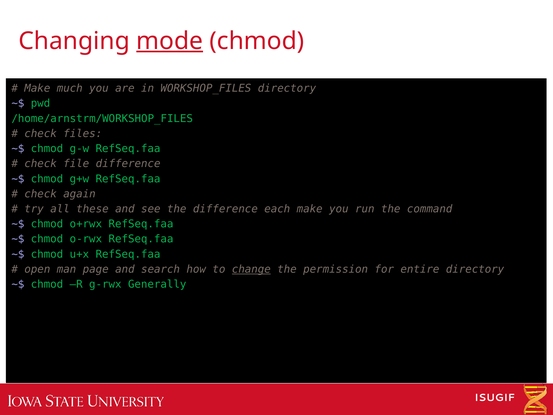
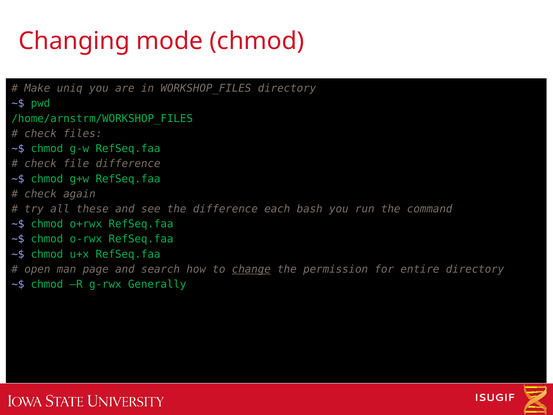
mode underline: present -> none (170, 41)
much: much -> uniq (70, 88)
each make: make -> bash (310, 209)
